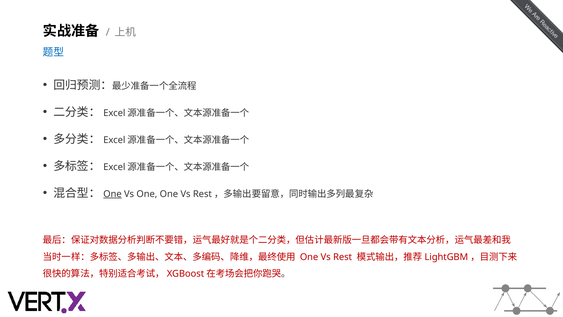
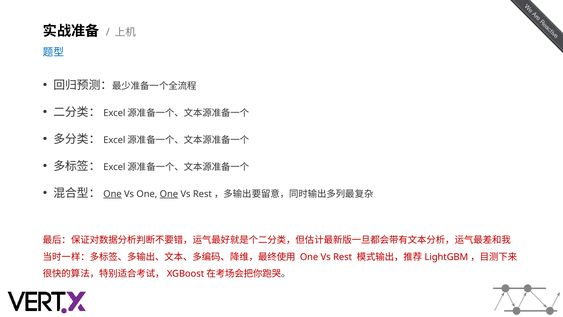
One underline: none -> present (169, 194)
